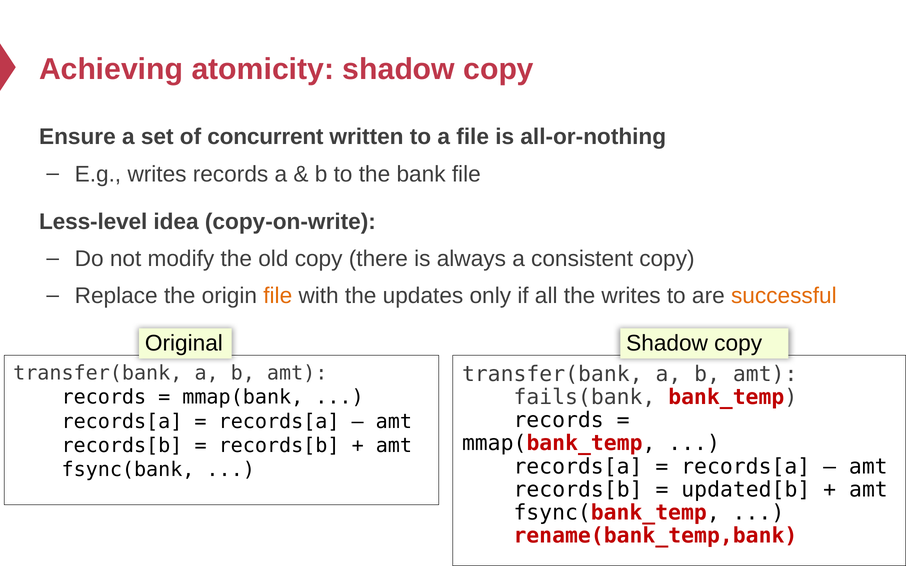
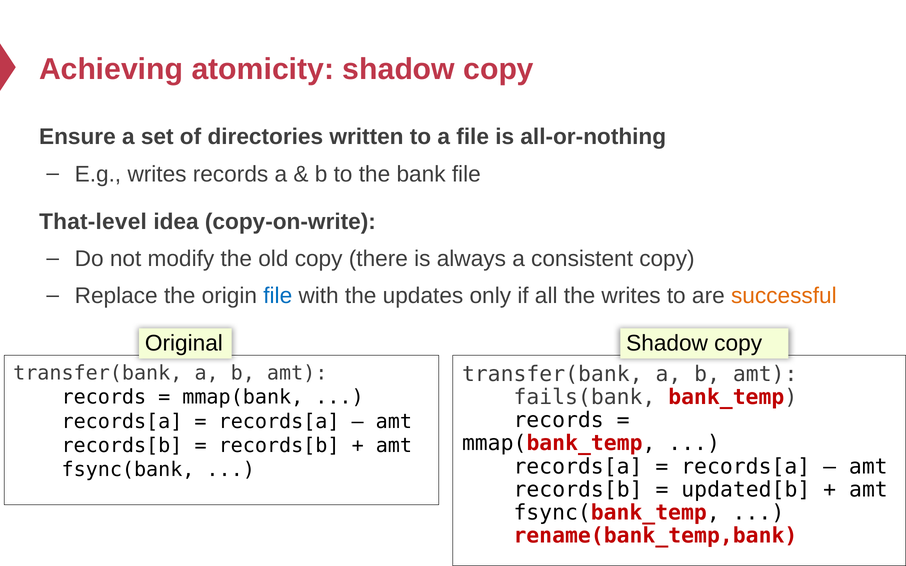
concurrent: concurrent -> directories (265, 137)
Less-level: Less-level -> That-level (93, 222)
file colour: orange -> blue (278, 296)
